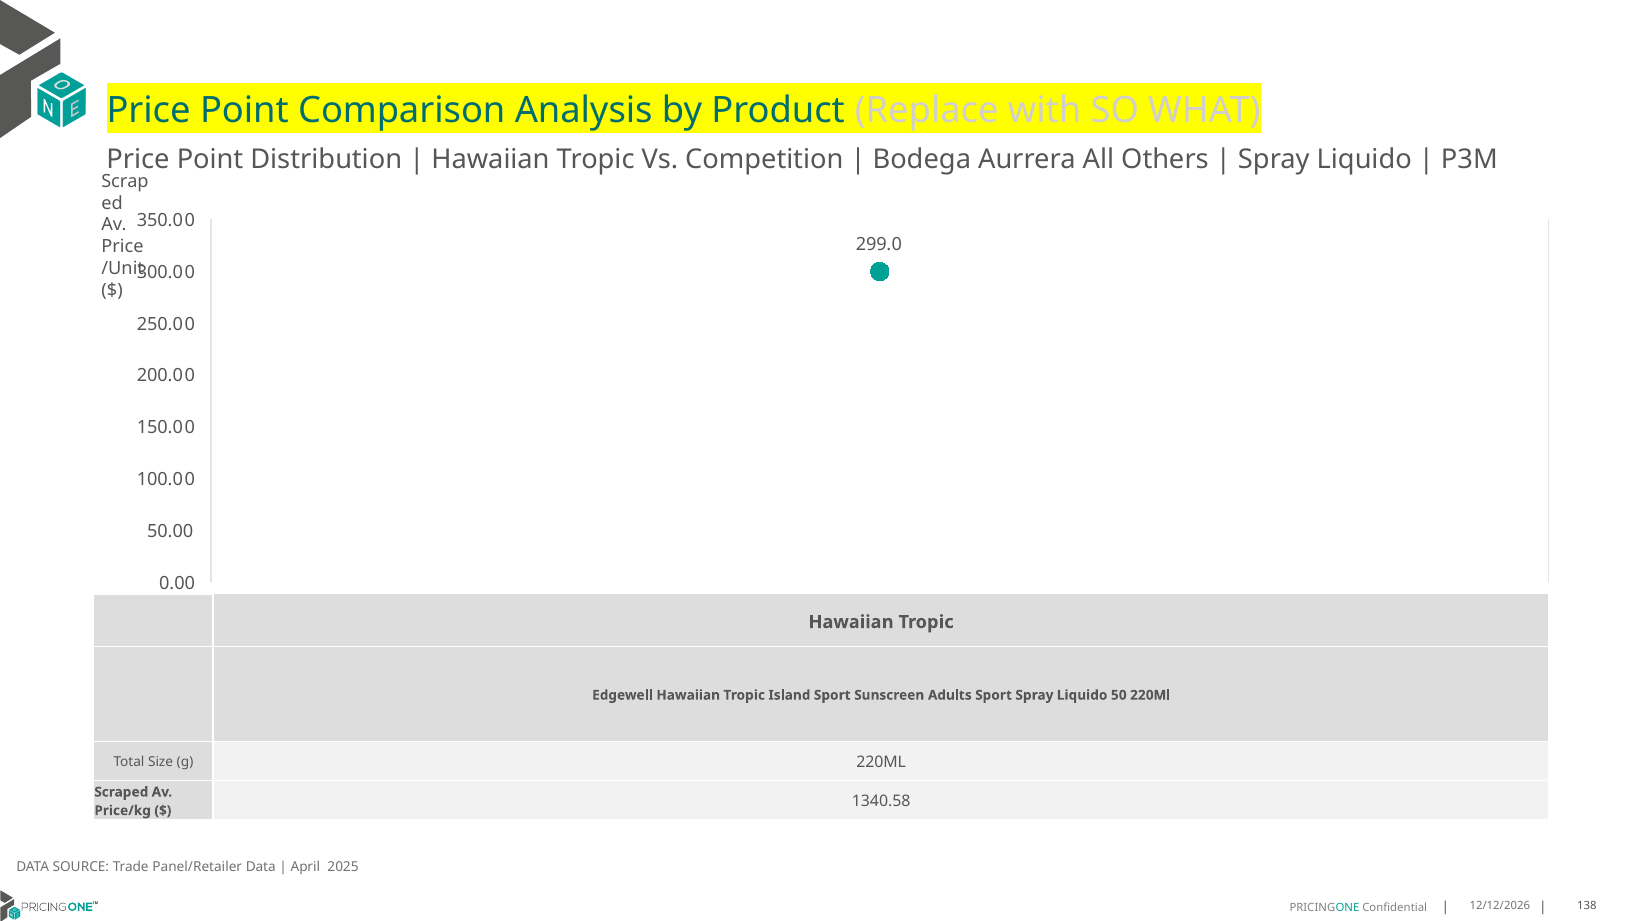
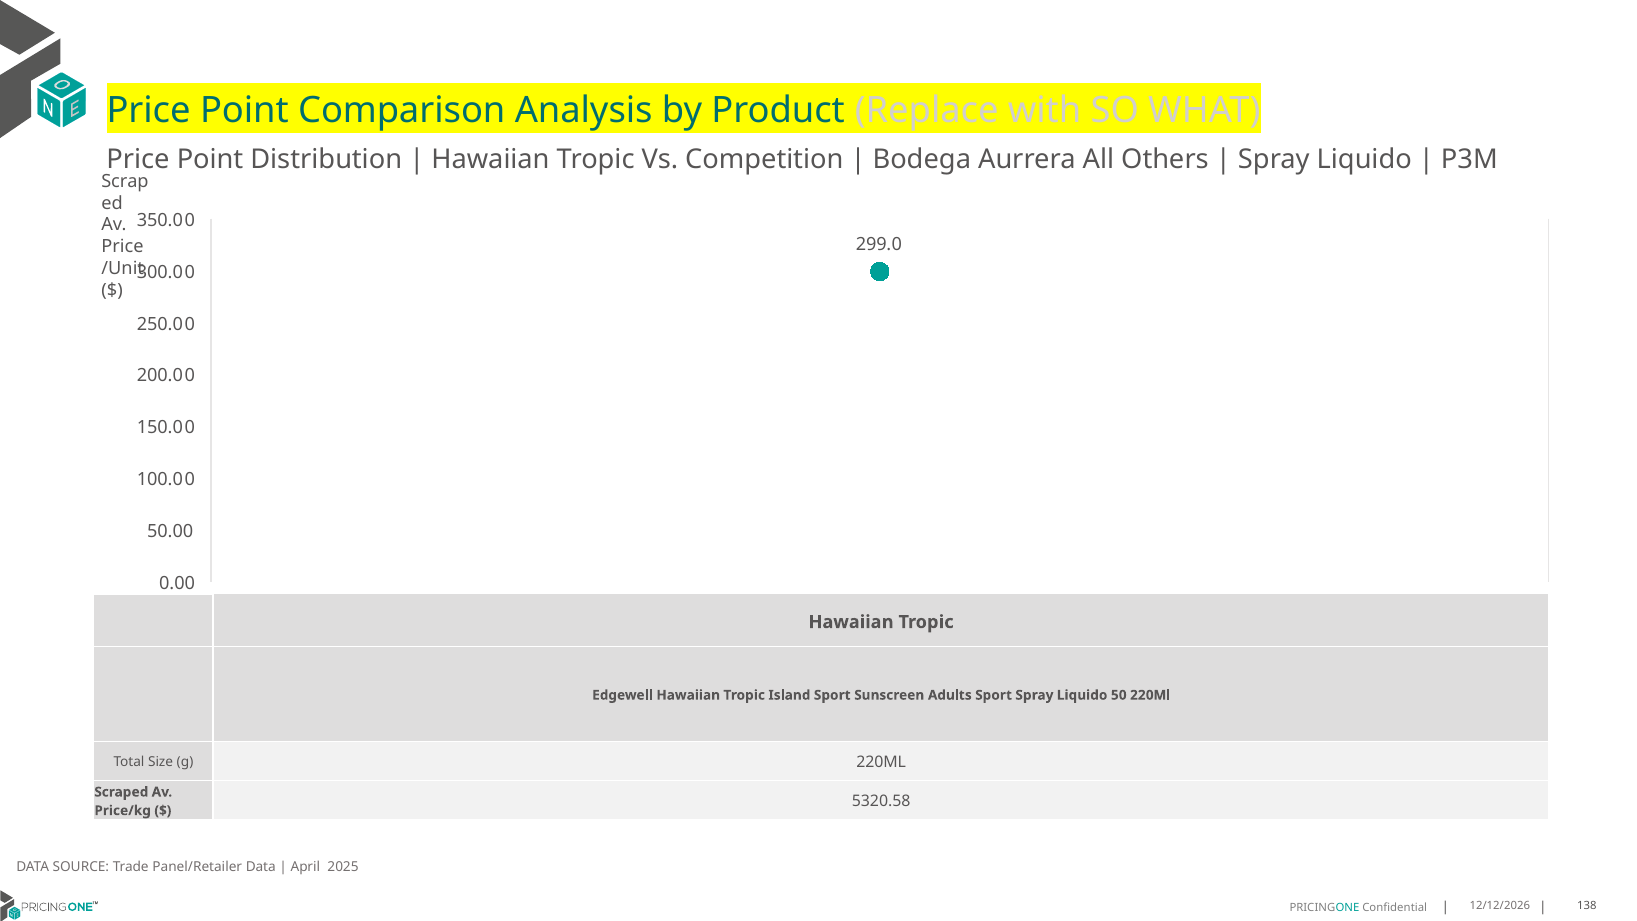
1340.58: 1340.58 -> 5320.58 (881, 801)
